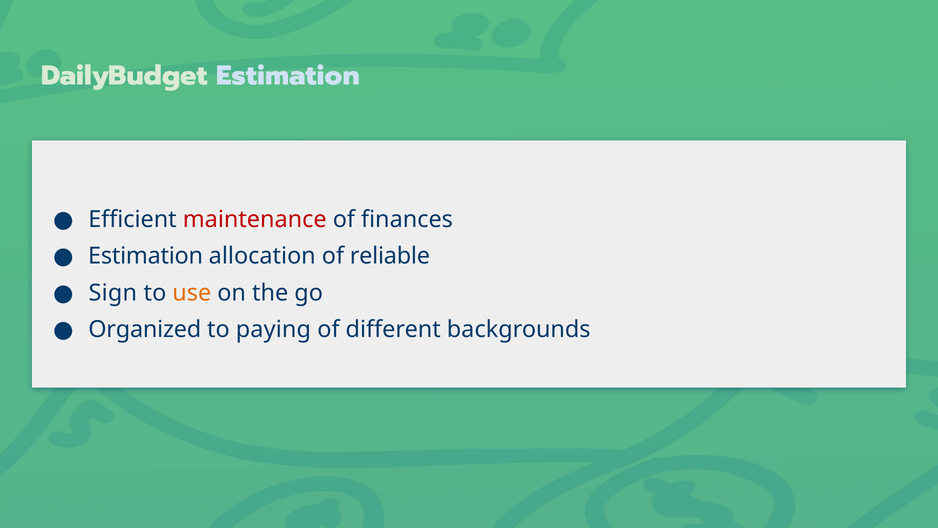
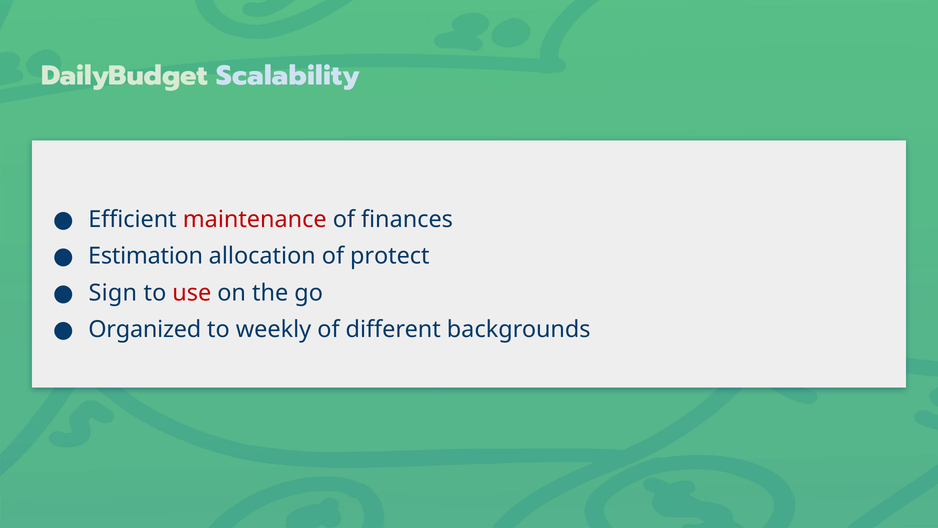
DailyBudget Estimation: Estimation -> Scalability (288, 76)
reliable: reliable -> protect (390, 256)
use colour: orange -> red (192, 293)
paying: paying -> weekly (273, 329)
